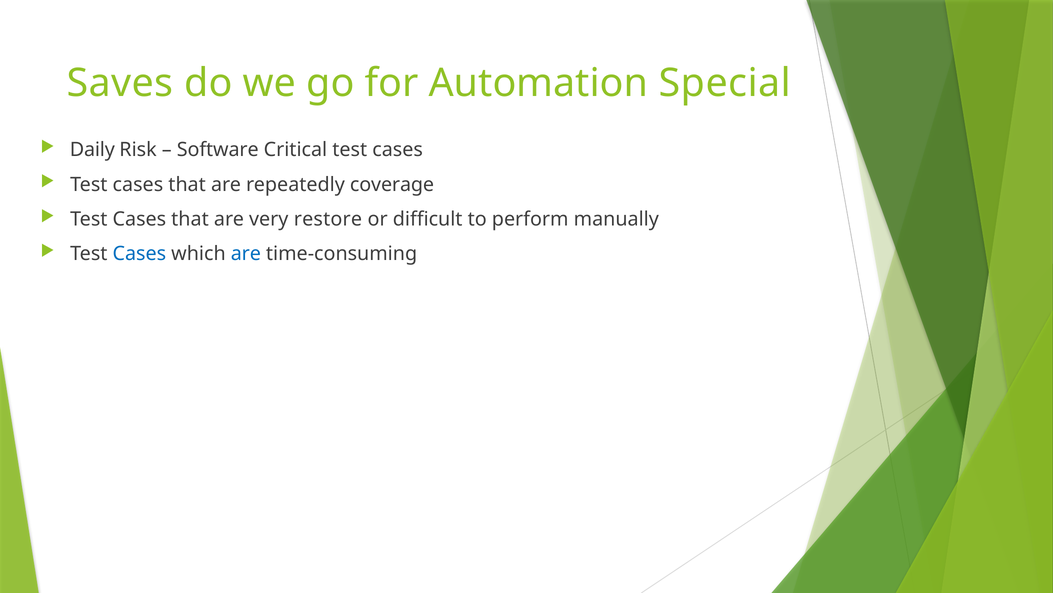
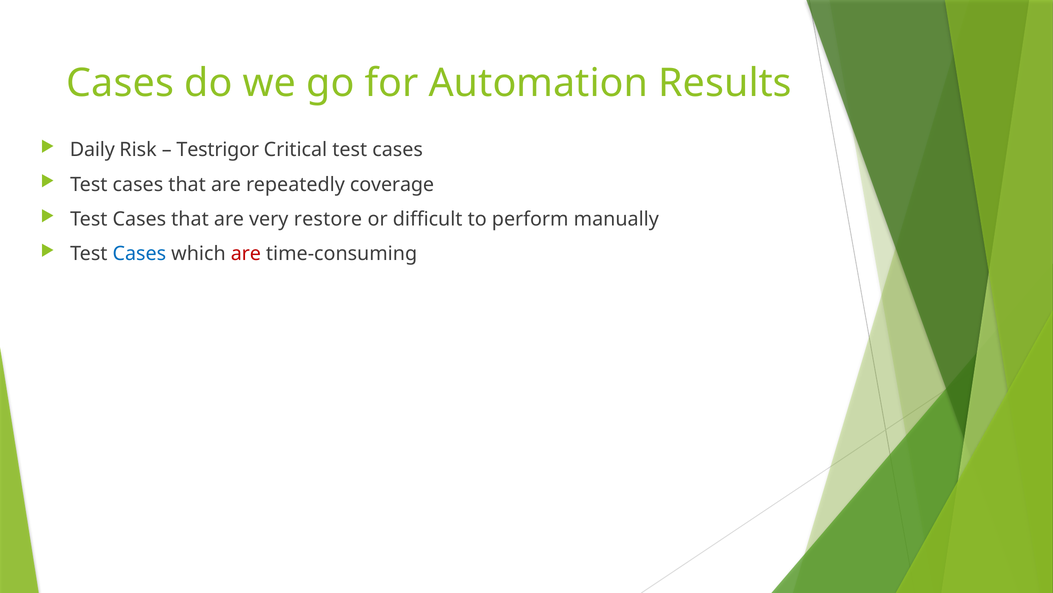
Saves: Saves -> Cases (120, 83)
Special: Special -> Results (725, 83)
Software: Software -> Testrigor (218, 150)
are colour: blue -> red (246, 254)
